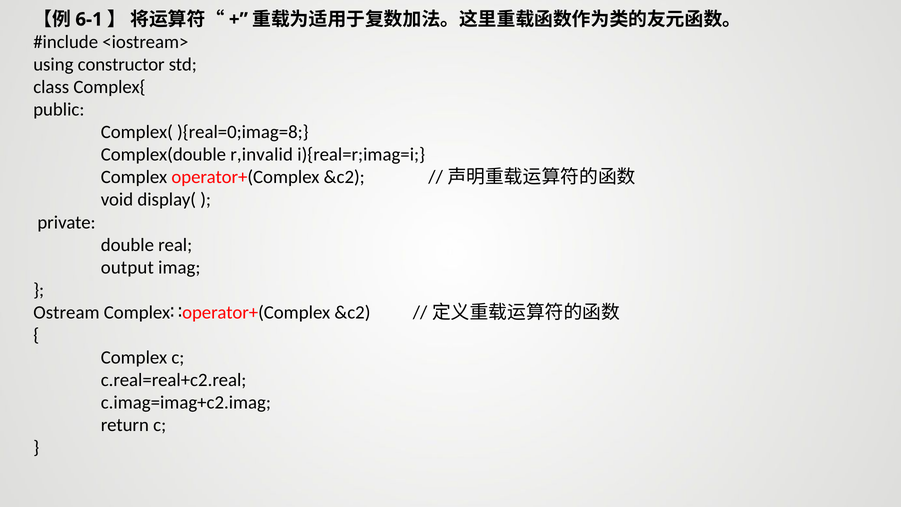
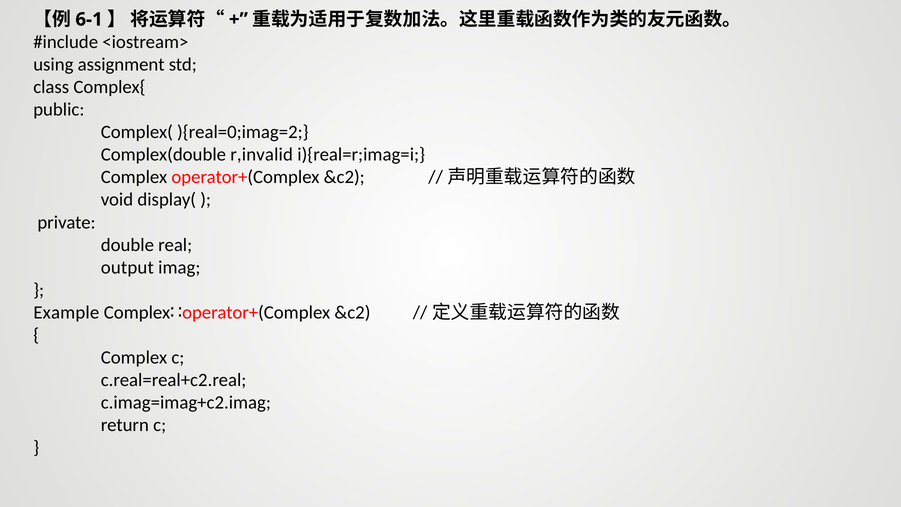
constructor: constructor -> assignment (121, 64)
){real=0;imag=8: ){real=0;imag=8 -> ){real=0;imag=2 (243, 132)
Ostream: Ostream -> Example (66, 312)
